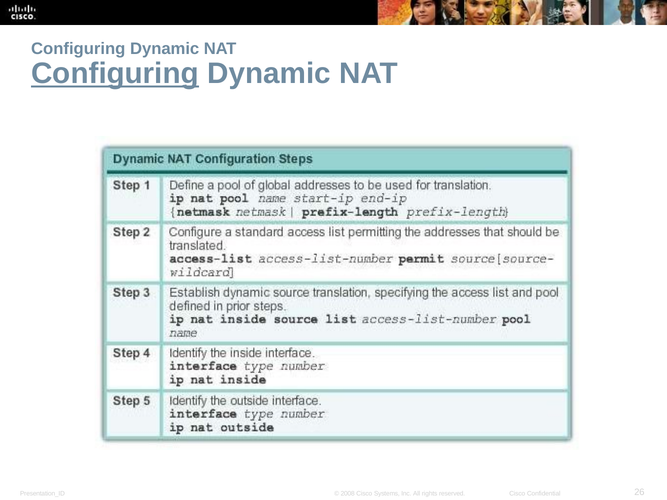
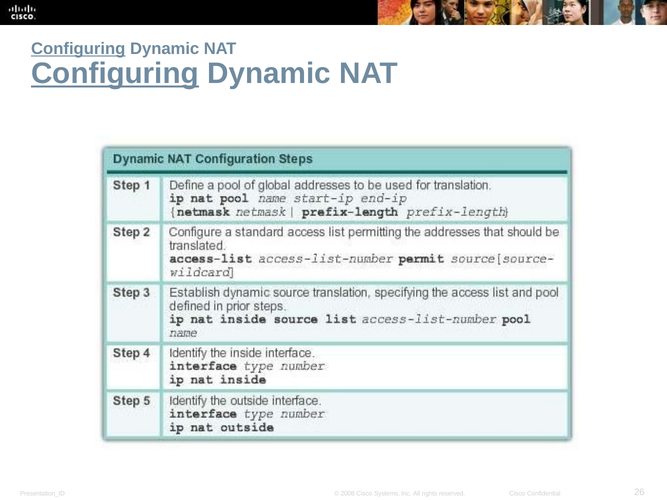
Configuring underline: none -> present (78, 49)
